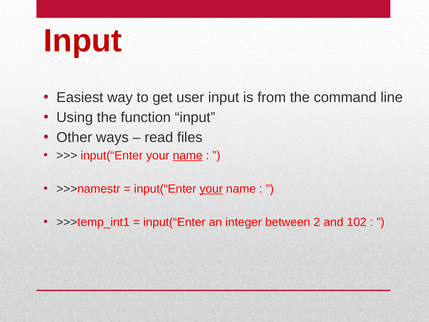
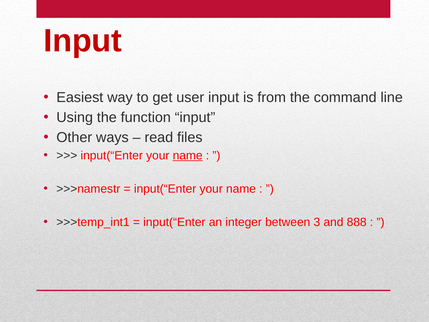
your underline: present -> none (211, 189)
2: 2 -> 3 (317, 222)
102: 102 -> 888 (357, 222)
